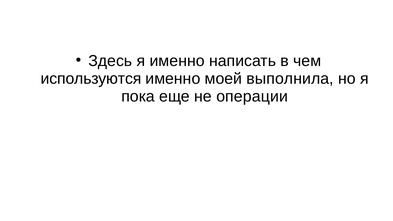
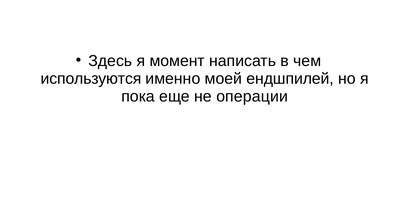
я именно: именно -> момент (177, 61)
выполнила: выполнила -> ендшпилей (290, 79)
